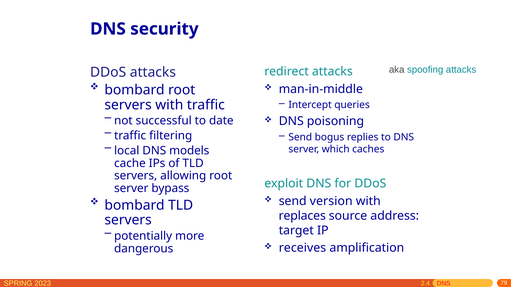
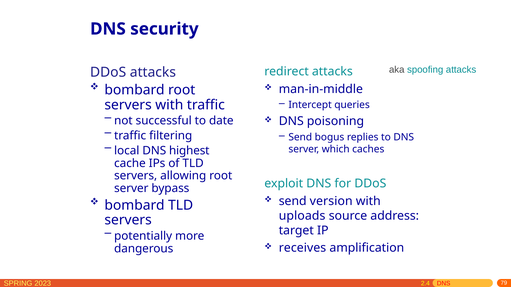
models: models -> highest (189, 151)
replaces: replaces -> uploads (302, 216)
